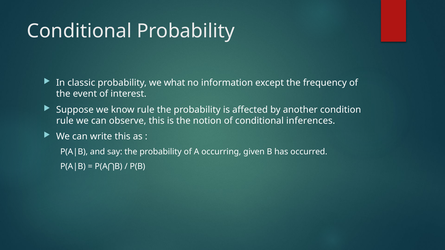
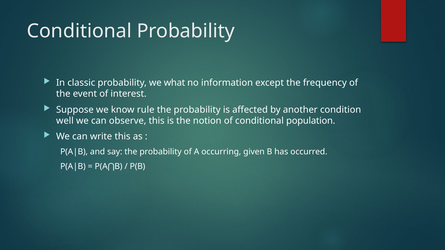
rule: rule -> well (65, 121)
inferences: inferences -> population (311, 121)
